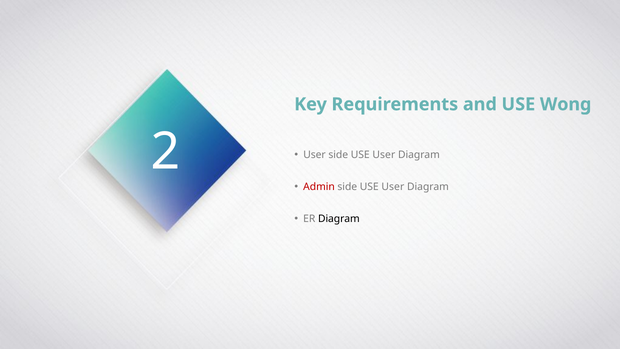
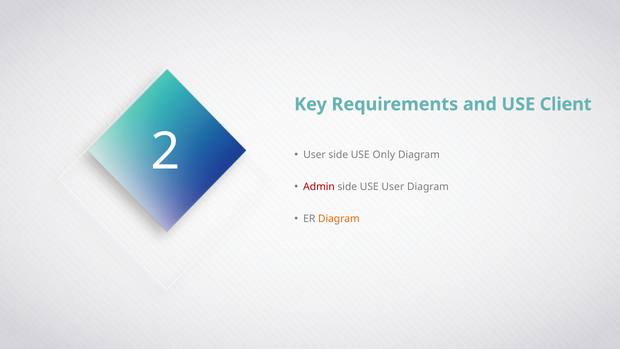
Wong: Wong -> Client (566, 104)
User side USE User: User -> Only (384, 155)
Diagram colour: black -> orange (339, 219)
